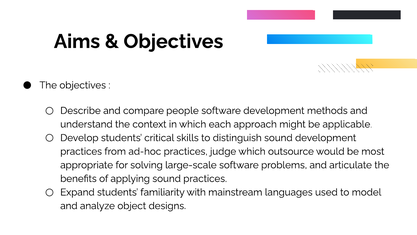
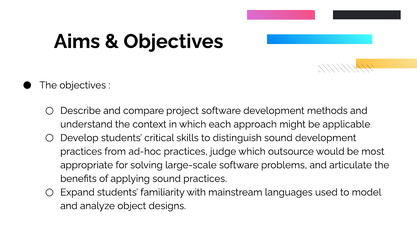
people: people -> project (182, 110)
